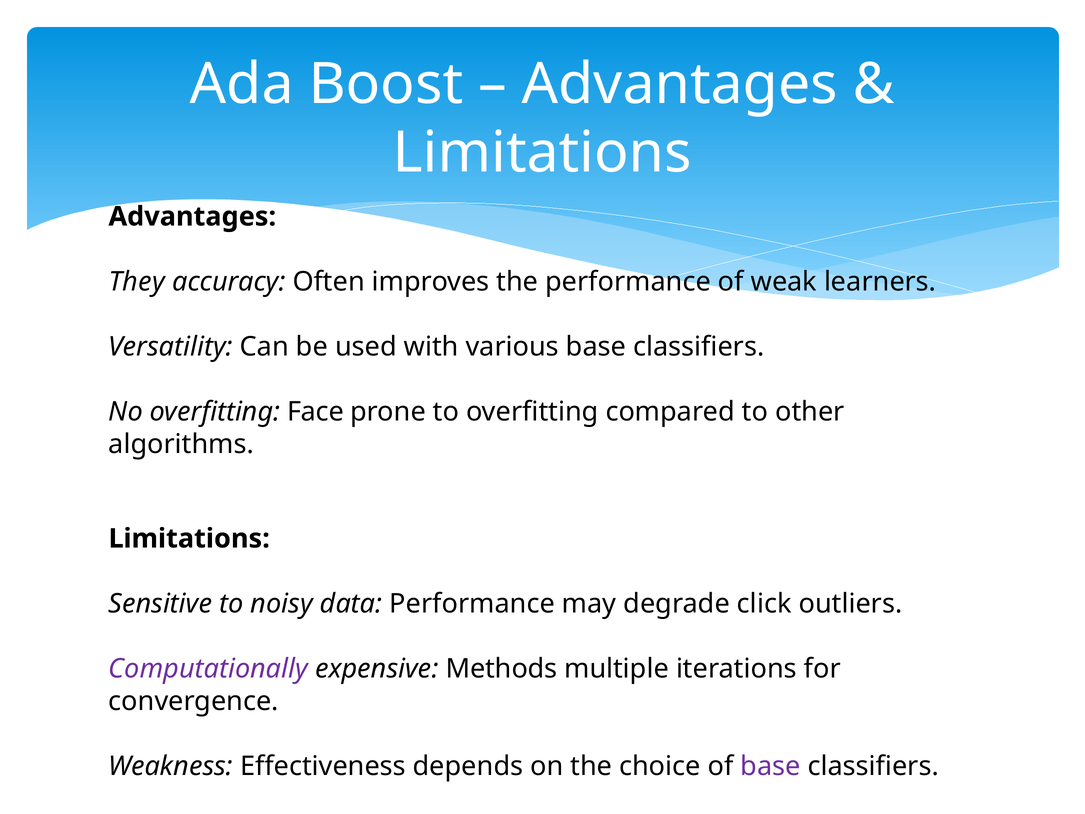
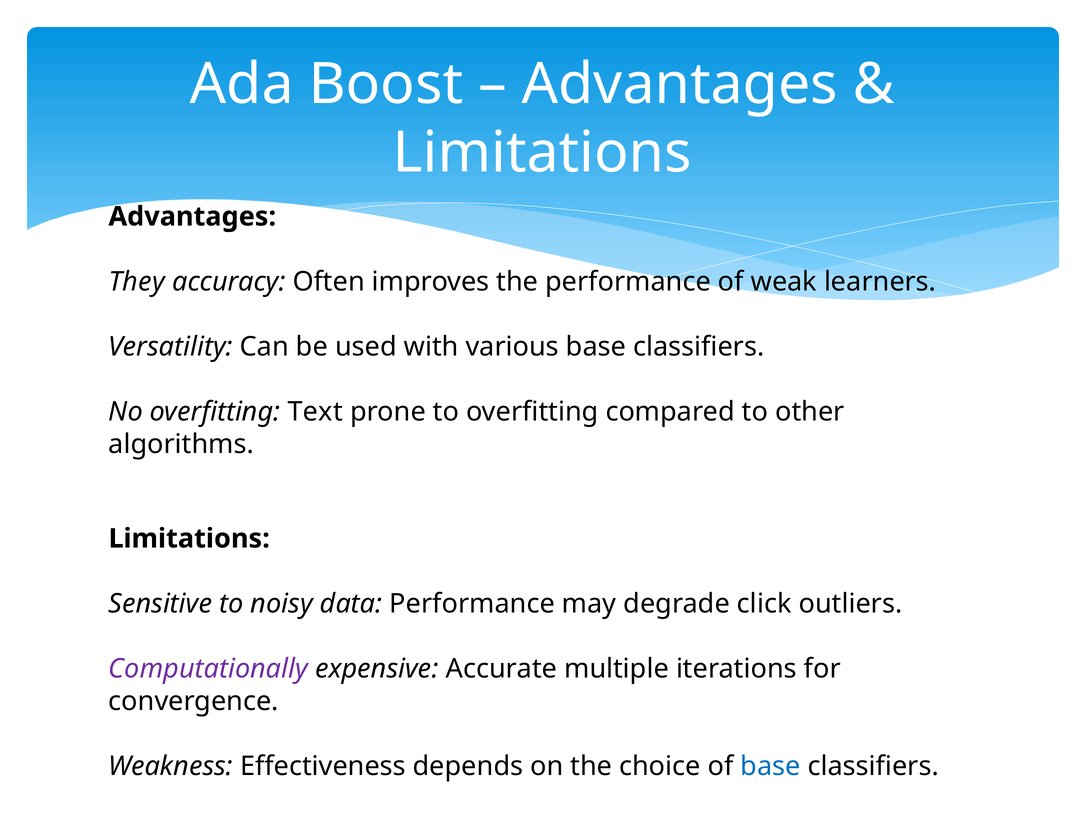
Face: Face -> Text (315, 412)
Methods: Methods -> Accurate (501, 669)
base colour: purple -> blue (771, 766)
